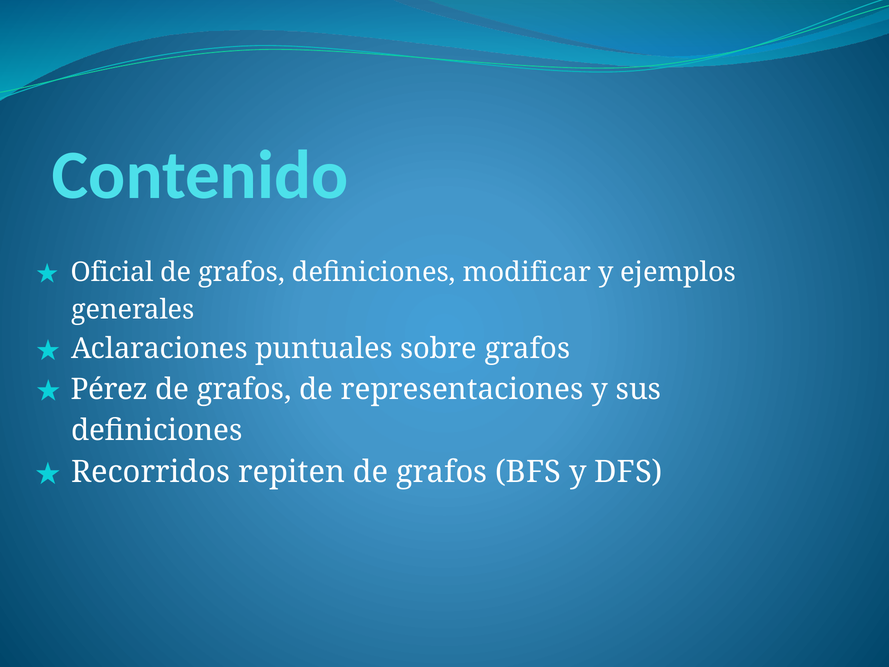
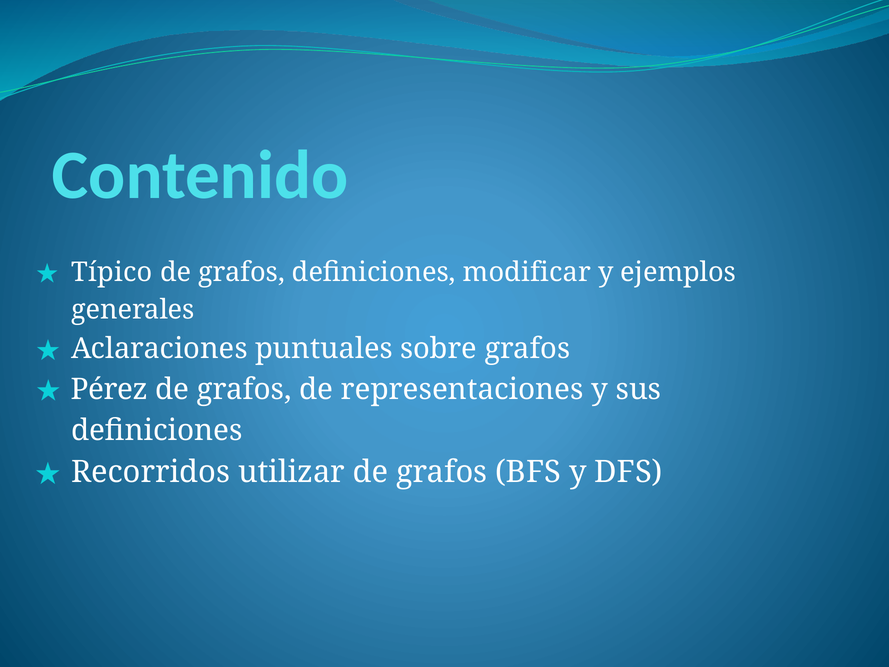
Oficial: Oficial -> Típico (112, 272)
repiten: repiten -> utilizar (292, 472)
